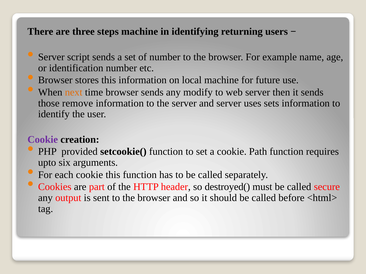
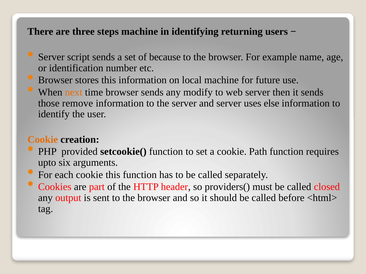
of number: number -> because (165, 57)
sets: sets -> else (272, 103)
Cookie colour: purple -> orange (43, 140)
destroyed(: destroyed( -> providers( (227, 187)
secure: secure -> closed (327, 187)
